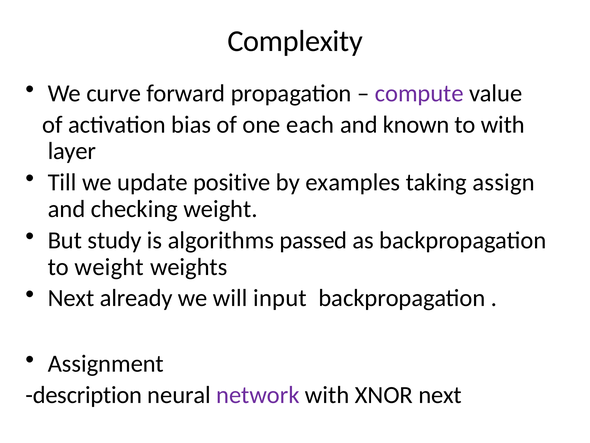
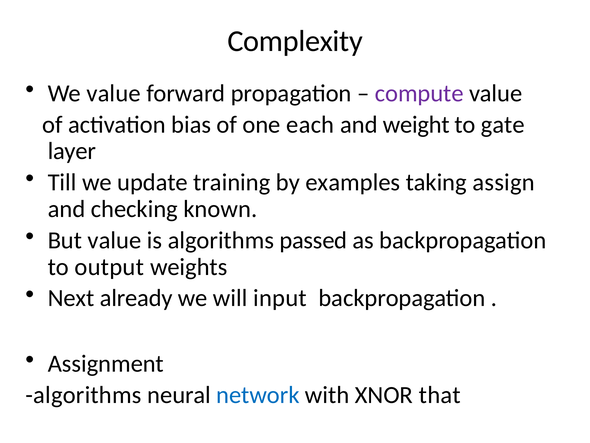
We curve: curve -> value (114, 93)
known: known -> weight (416, 124)
to with: with -> gate (503, 124)
positive: positive -> training (232, 182)
checking weight: weight -> known (220, 209)
But study: study -> value (115, 240)
to weight: weight -> output (109, 267)
description: description -> algorithms (84, 395)
network colour: purple -> blue (258, 395)
XNOR next: next -> that (440, 395)
